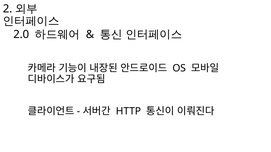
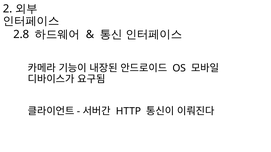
2.0: 2.0 -> 2.8 (21, 34)
